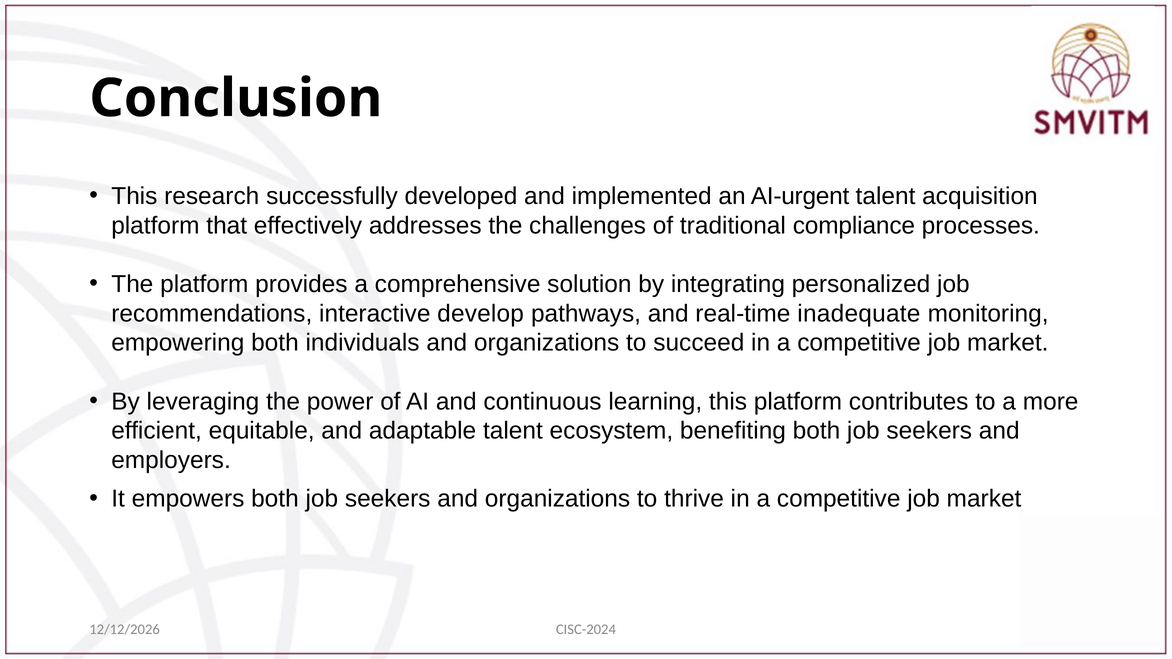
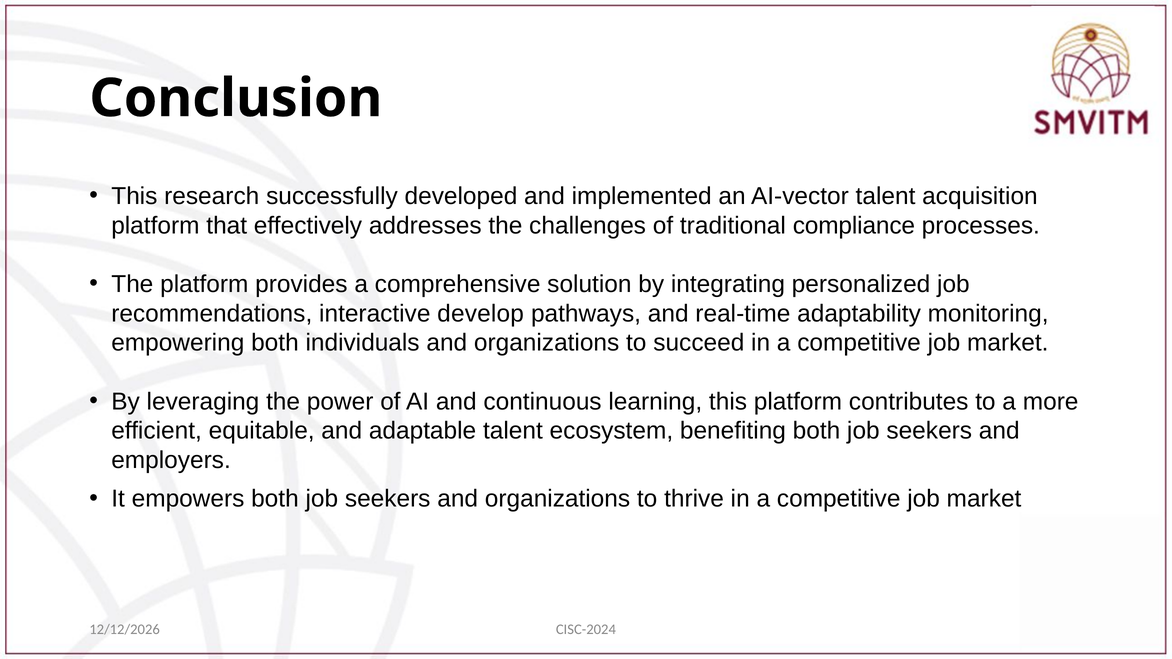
AI-urgent: AI-urgent -> AI-vector (800, 196)
inadequate: inadequate -> adaptability (859, 314)
